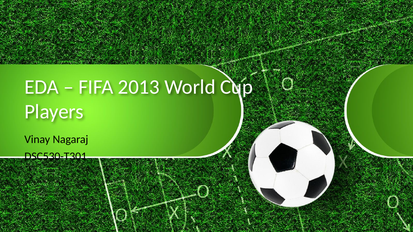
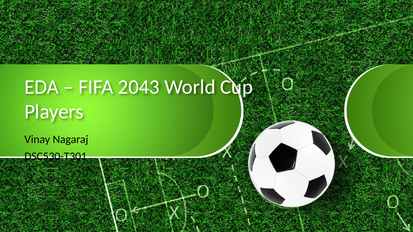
2013: 2013 -> 2043 (139, 87)
